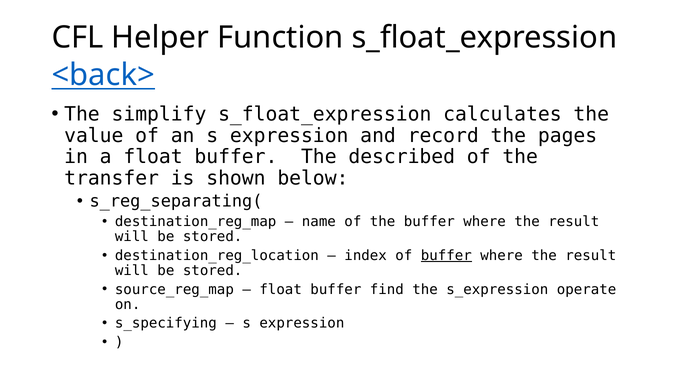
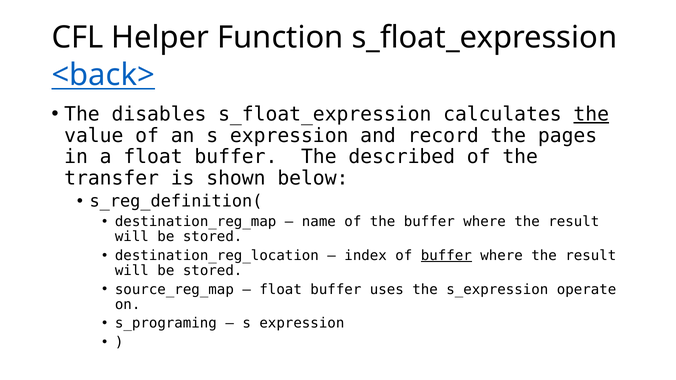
simplify: simplify -> disables (159, 114)
the underline: none -> present (591, 114)
s_reg_separating(: s_reg_separating( -> s_reg_definition( (176, 201)
find: find -> uses (387, 290)
s_specifying: s_specifying -> s_programing (166, 324)
